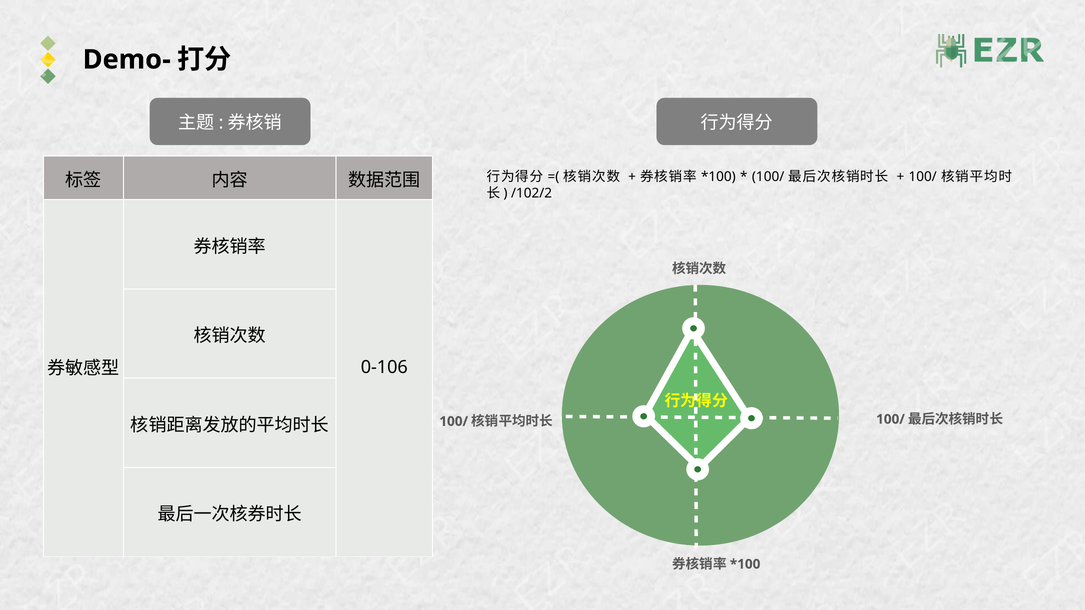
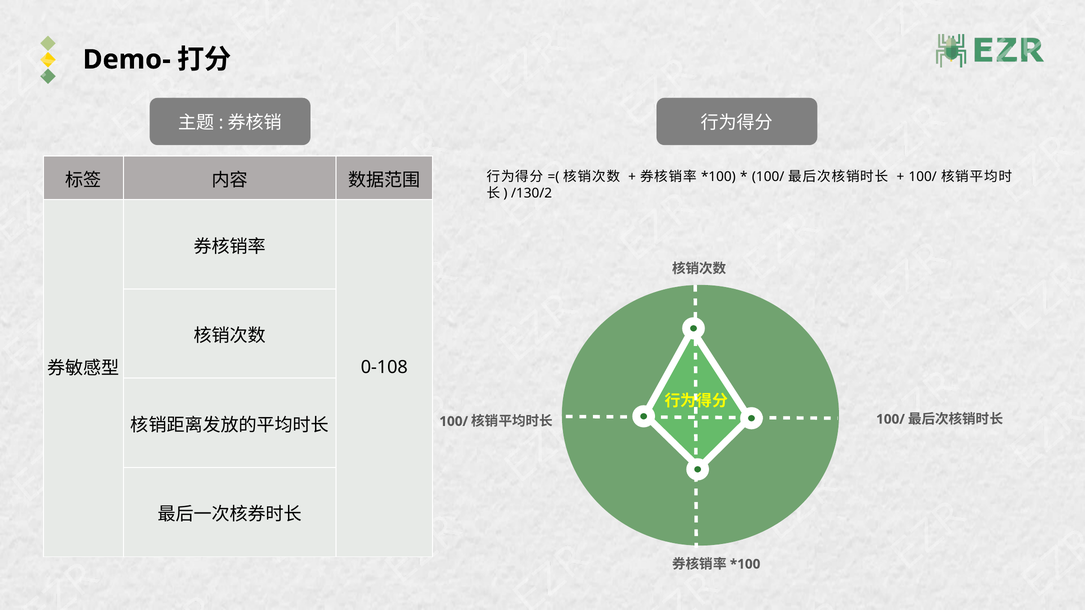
/102/2: /102/2 -> /130/2 (532, 193)
0-106: 0-106 -> 0-108 (384, 368)
